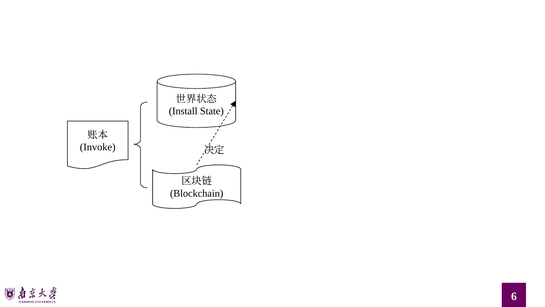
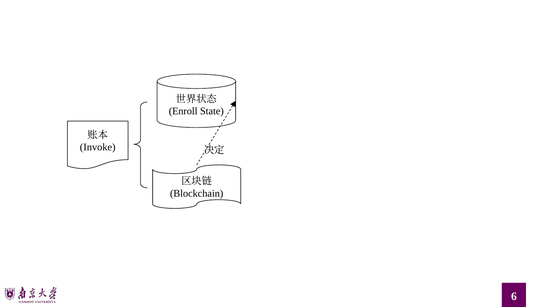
Install: Install -> Enroll (183, 111)
